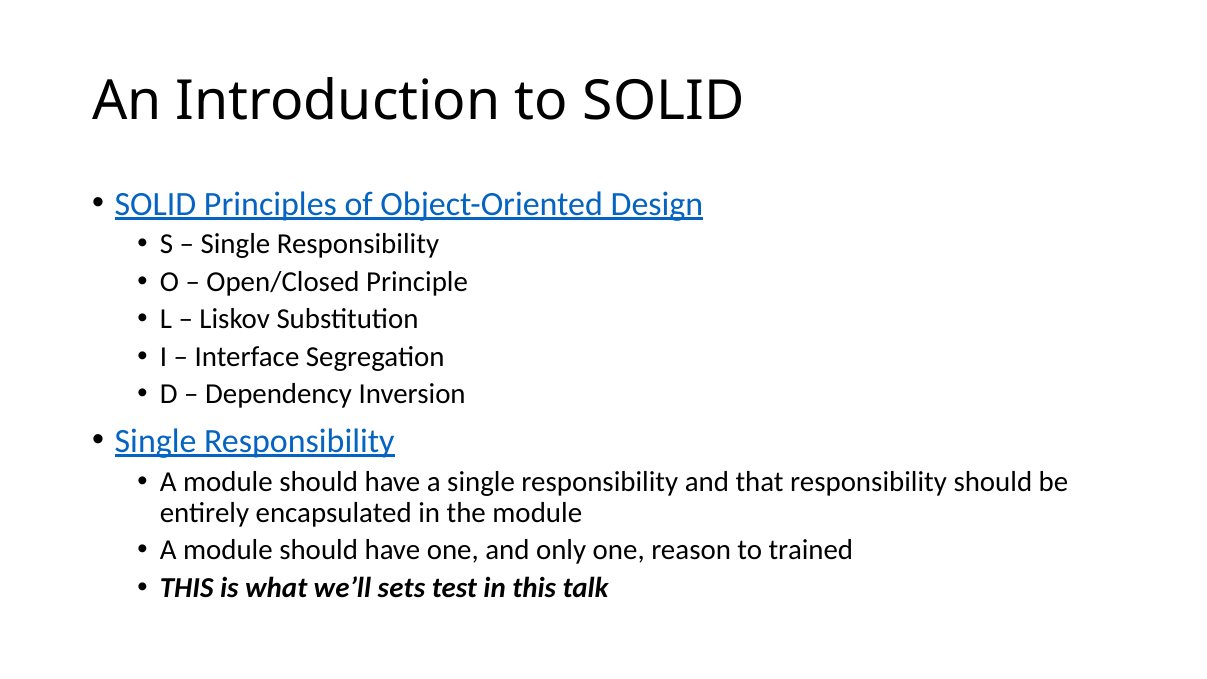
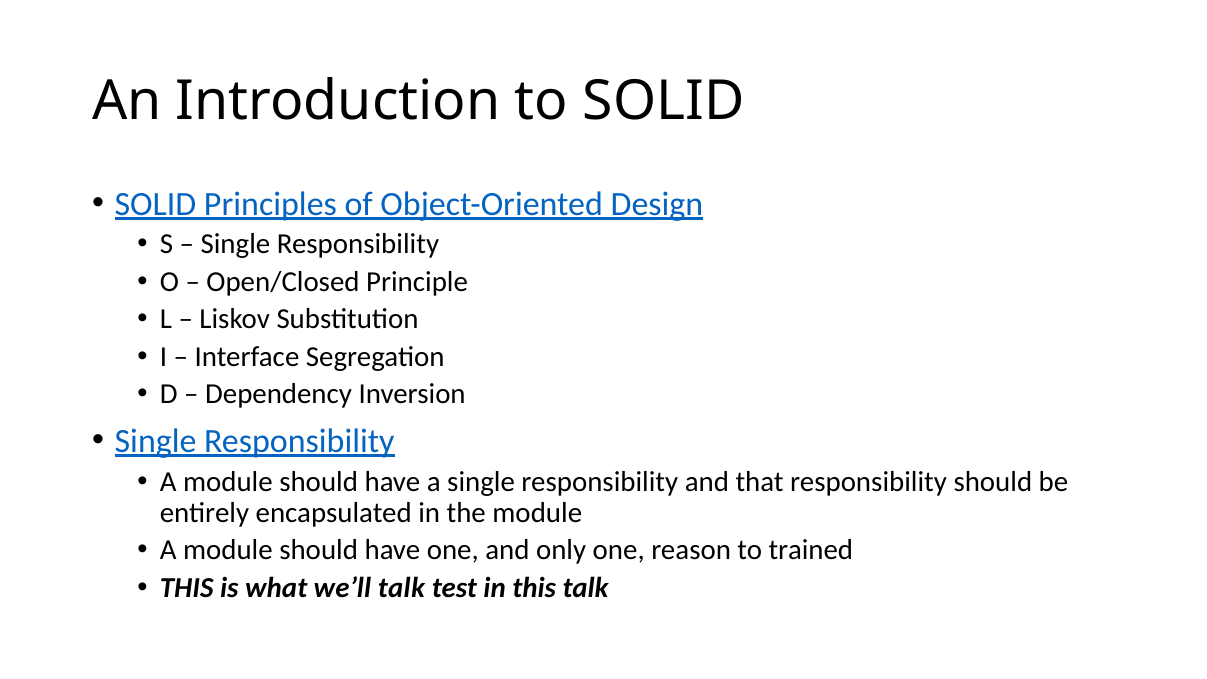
we’ll sets: sets -> talk (401, 588)
